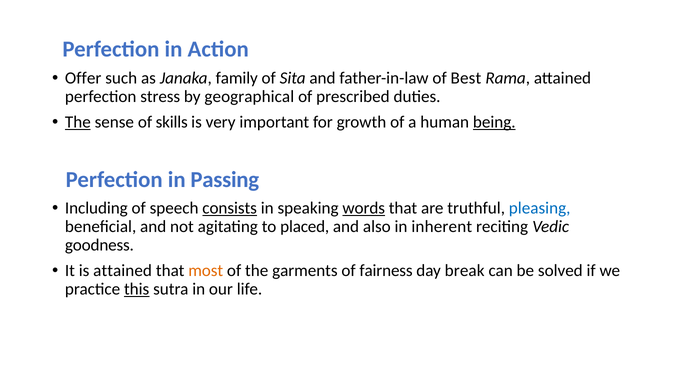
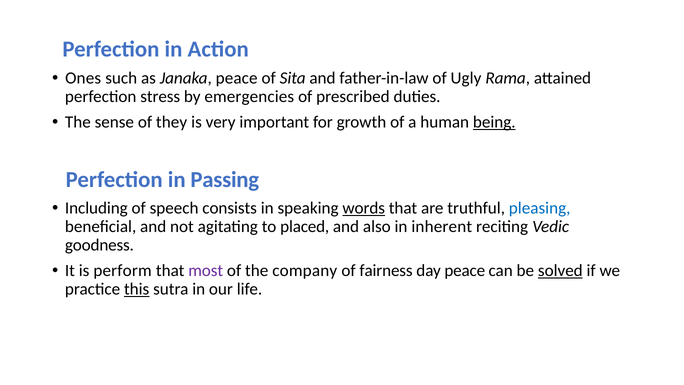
Offer: Offer -> Ones (83, 78)
Janaka family: family -> peace (237, 78)
Best: Best -> Ugly (466, 78)
geographical: geographical -> emergencies (249, 97)
The underline: present -> none (78, 122)
skills: skills -> they (172, 122)
consists underline: present -> none (230, 208)
is attained: attained -> perform (123, 271)
most colour: orange -> purple (206, 271)
garments: garments -> company (305, 271)
day break: break -> peace (465, 271)
solved underline: none -> present (560, 271)
